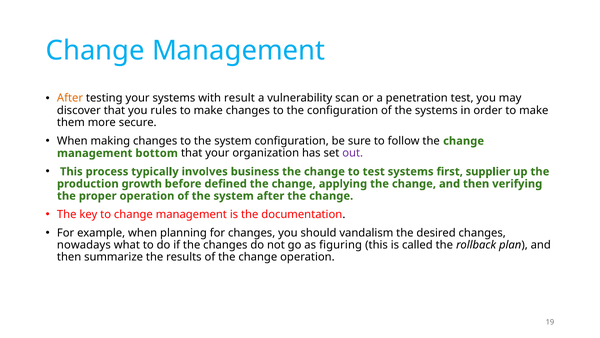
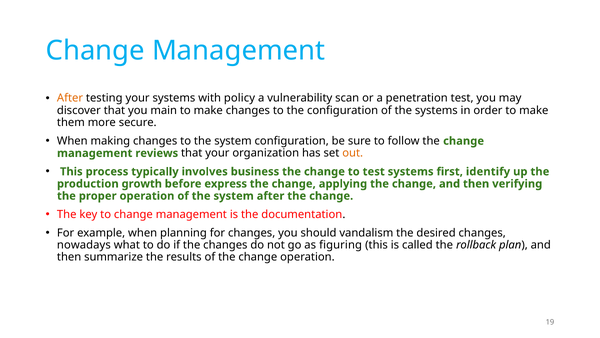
result: result -> policy (239, 98)
rules: rules -> main (164, 110)
bottom: bottom -> reviews (157, 153)
out colour: purple -> orange (353, 153)
supplier: supplier -> identify (488, 171)
defined: defined -> express (226, 184)
